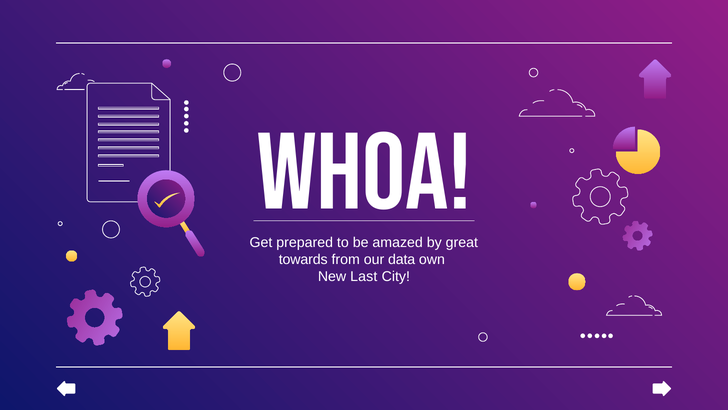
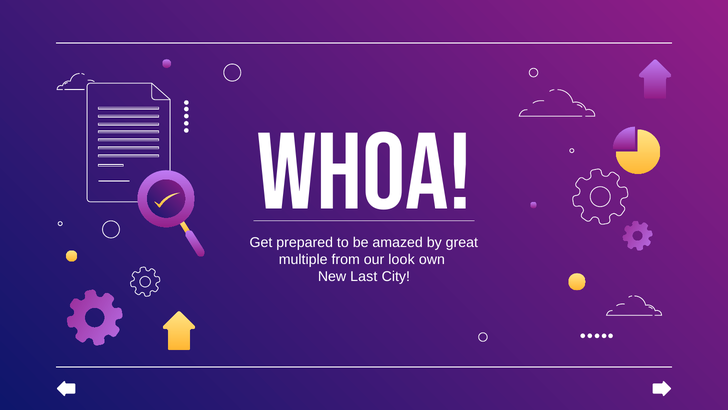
towards: towards -> multiple (303, 259)
data: data -> look (402, 259)
